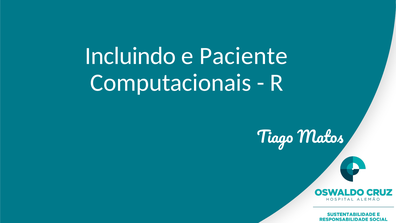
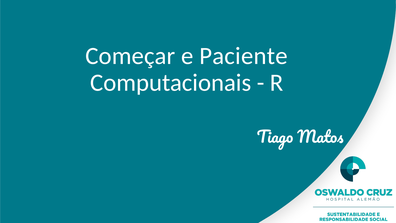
Incluindo: Incluindo -> Começar (130, 56)
